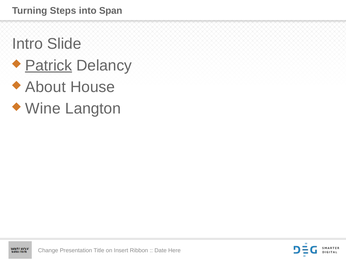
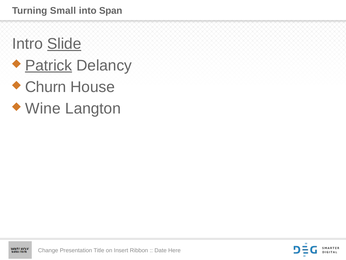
Steps: Steps -> Small (63, 11)
Slide underline: none -> present (64, 44)
About: About -> Churn (46, 87)
